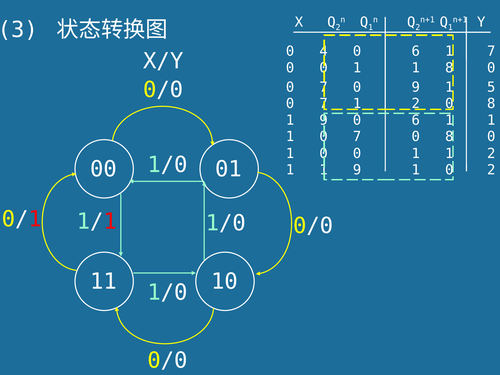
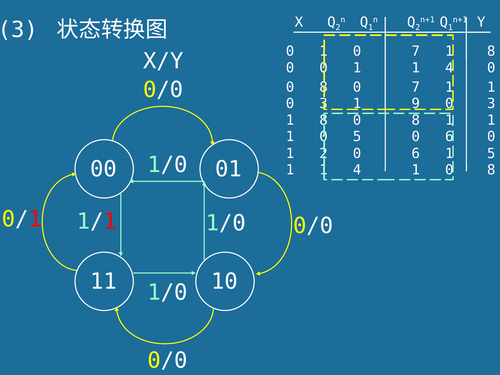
4: 4 -> 1 (324, 51)
6: 6 -> 7 (416, 51)
7: 7 -> 8 (491, 51)
0 1 1 8: 8 -> 4 (449, 68)
7: 7 -> 8 (324, 87)
9: 9 -> 7 (416, 87)
5: 5 -> 1 (491, 87)
7: 7 -> 3 (324, 104)
2: 2 -> 9 (416, 104)
8: 8 -> 3 (491, 104)
9: 9 -> 8 (324, 120)
6: 6 -> 8 (416, 120)
1 0 7: 7 -> 5 (357, 137)
8: 8 -> 6 (449, 137)
0: 0 -> 2 (324, 154)
1: 1 -> 6 (416, 154)
2: 2 -> 5 (491, 154)
9: 9 -> 4 (357, 170)
1 0 2: 2 -> 8 (491, 170)
